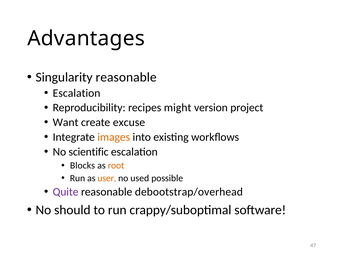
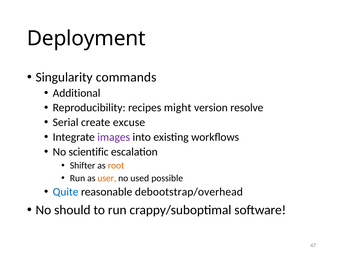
Advantages: Advantages -> Deployment (86, 38)
Singularity reasonable: reasonable -> commands (126, 77)
Escalation: Escalation -> Additional (77, 93)
project: project -> resolve (247, 108)
Want: Want -> Serial (66, 123)
images colour: orange -> purple (114, 137)
Blocks: Blocks -> Shifter (83, 166)
Quite colour: purple -> blue (66, 192)
